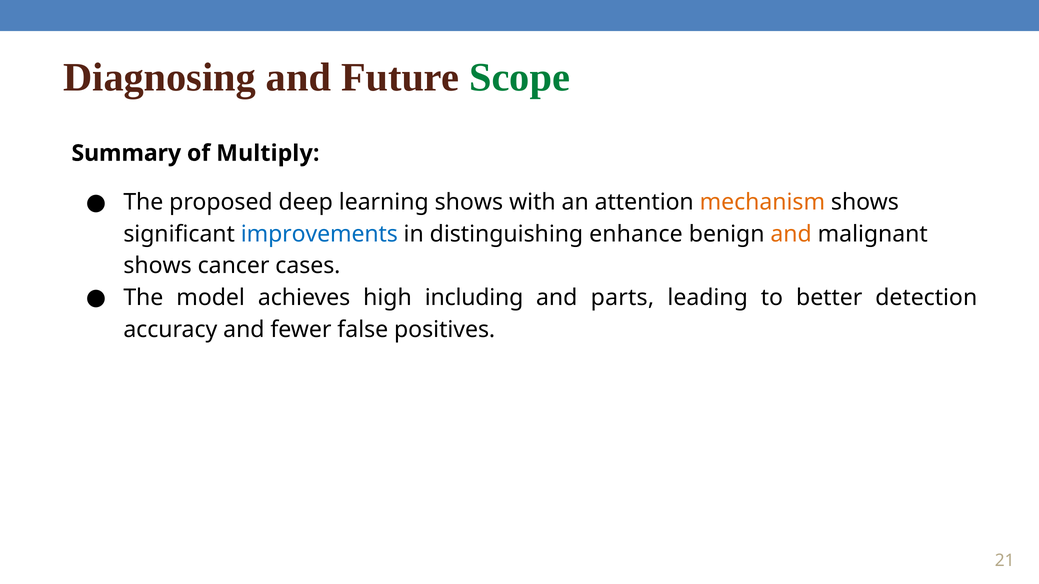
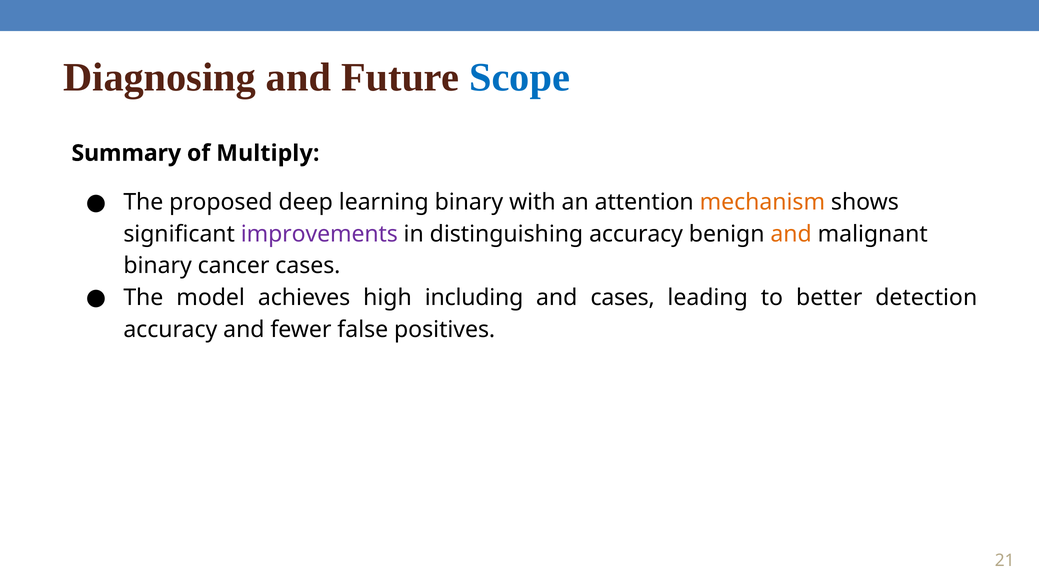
Scope colour: green -> blue (519, 77)
learning shows: shows -> binary (469, 202)
improvements colour: blue -> purple (319, 234)
distinguishing enhance: enhance -> accuracy (636, 234)
shows: shows -> binary (158, 266)
and parts: parts -> cases (623, 298)
